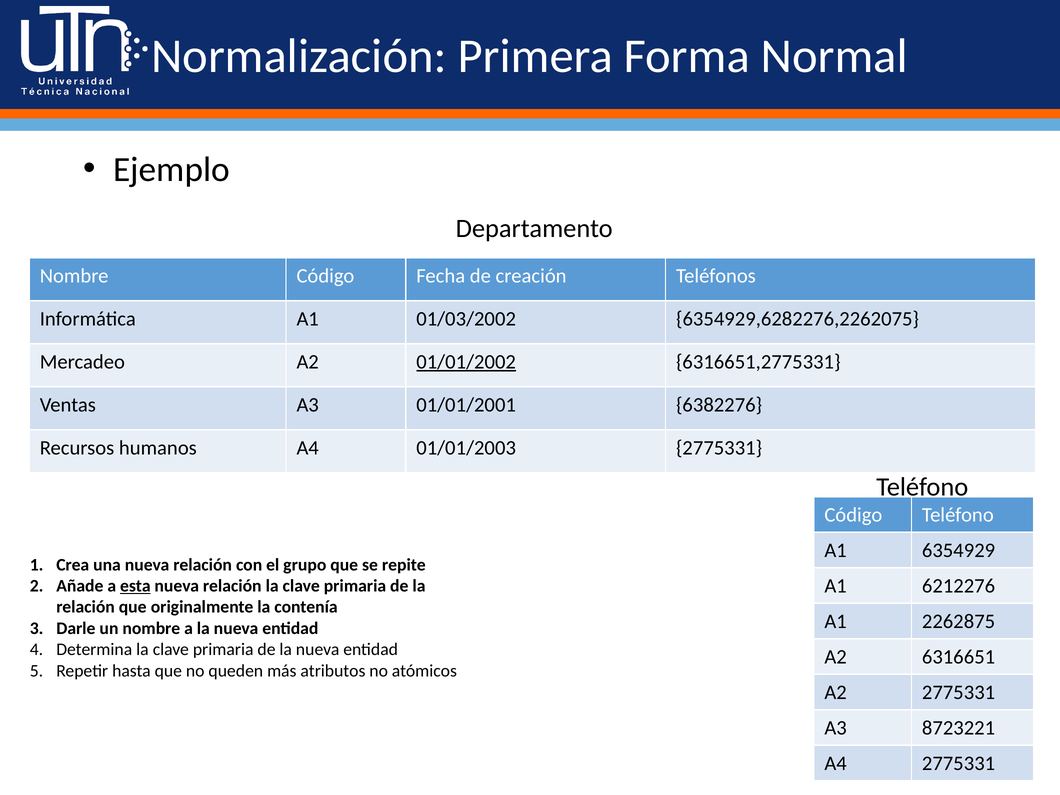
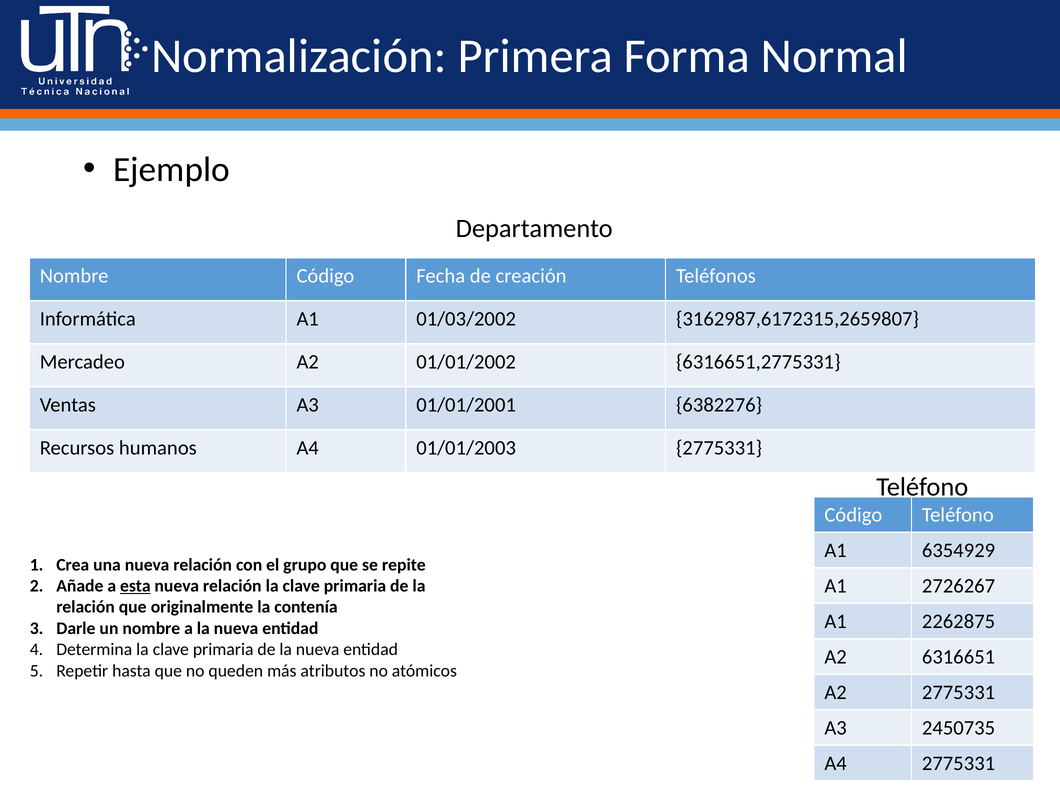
6354929,6282276,2262075: 6354929,6282276,2262075 -> 3162987,6172315,2659807 (798, 319)
01/01/2002 underline: present -> none (466, 362)
6212276: 6212276 -> 2726267 (959, 586)
8723221: 8723221 -> 2450735 (959, 728)
